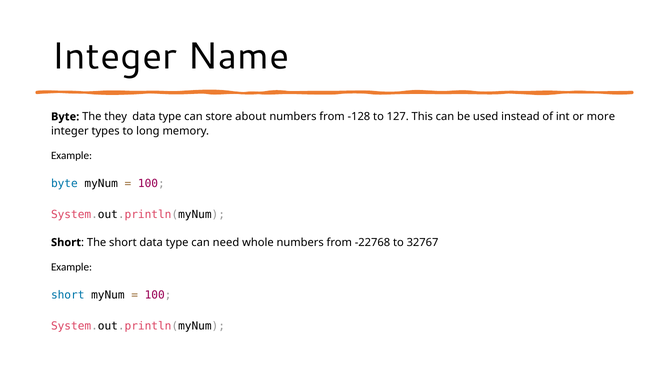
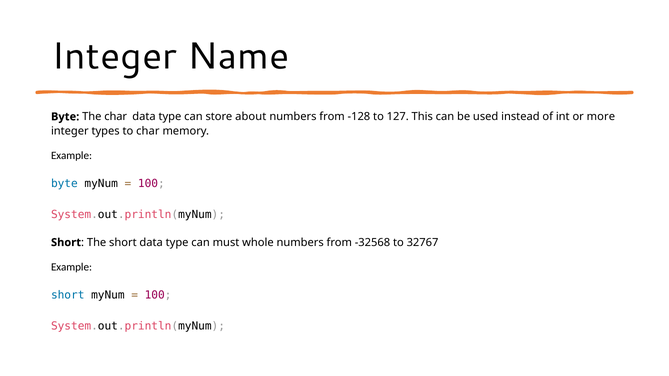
The they: they -> char (116, 117)
to long: long -> char (148, 131)
need: need -> must (226, 243)
-22768: -22768 -> -32568 (372, 243)
